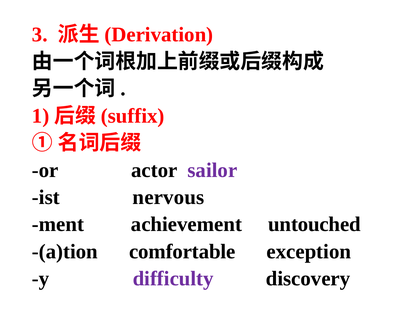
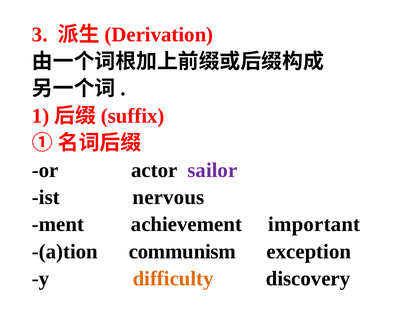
untouched: untouched -> important (314, 224)
comfortable: comfortable -> communism (182, 251)
difficulty colour: purple -> orange (173, 278)
